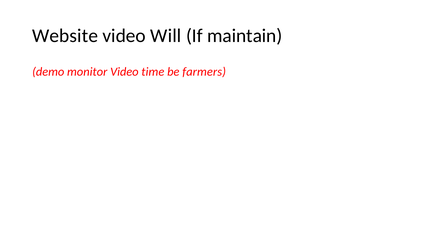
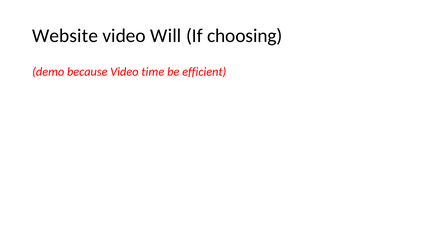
maintain: maintain -> choosing (245, 36)
monitor: monitor -> because (87, 72)
farmers: farmers -> efficient (204, 72)
